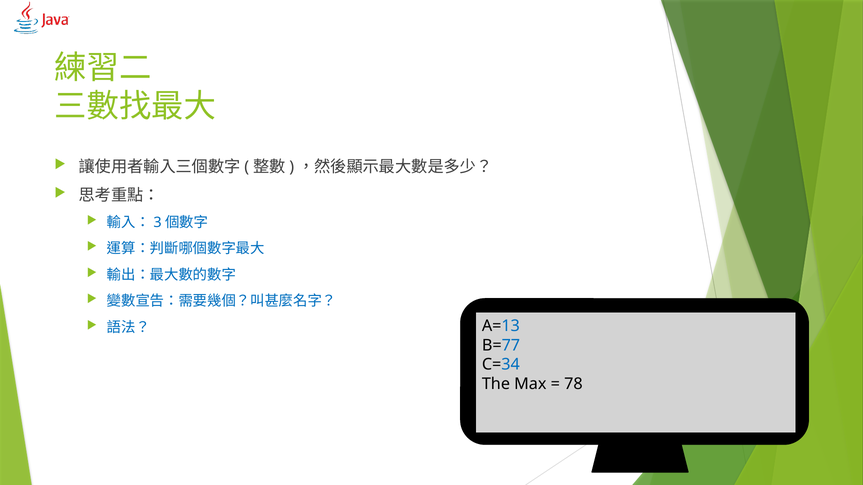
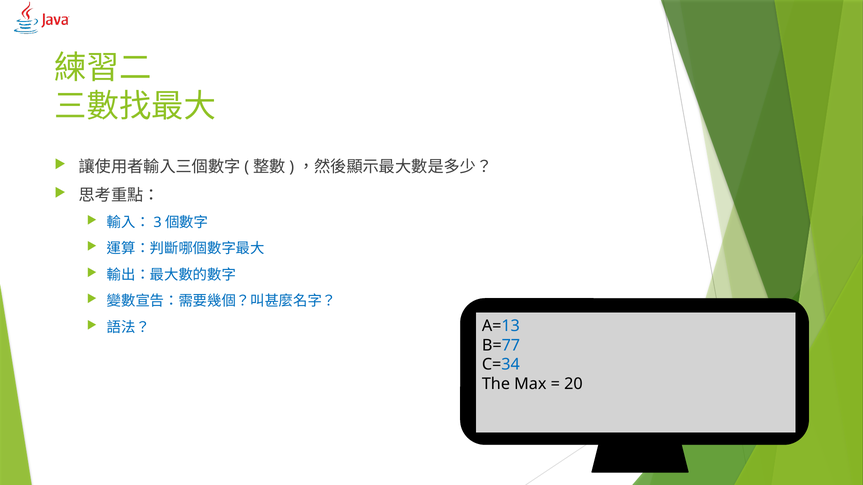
78: 78 -> 20 (573, 384)
